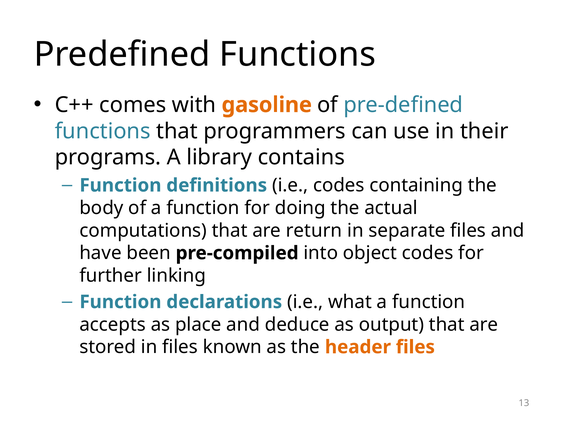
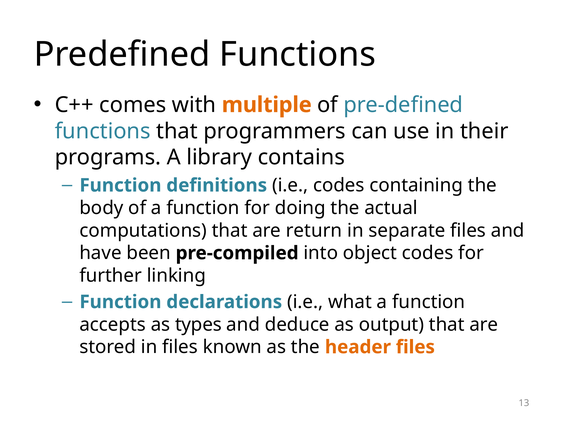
gasoline: gasoline -> multiple (267, 105)
place: place -> types (198, 324)
